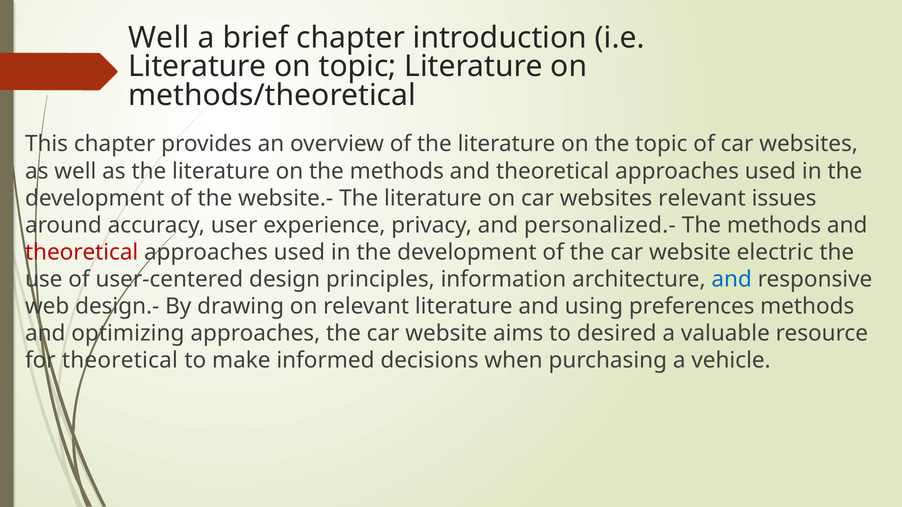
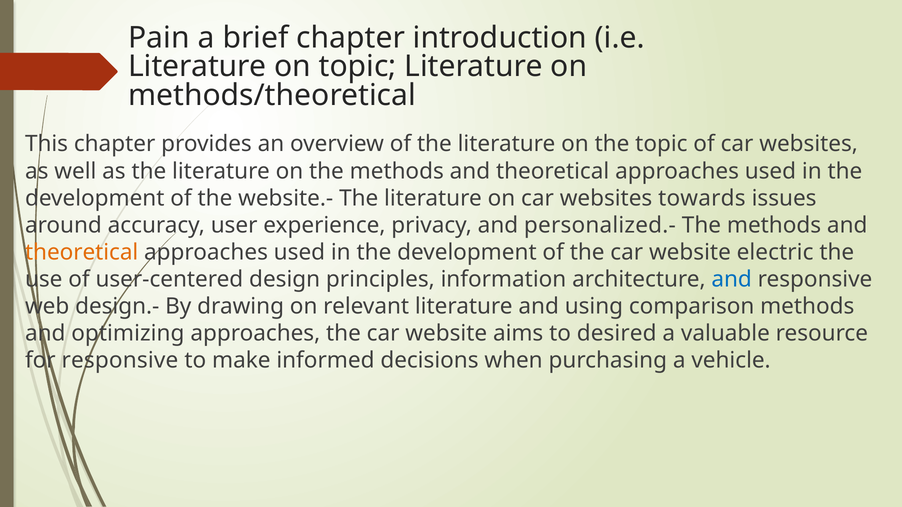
Well: Well -> Pain (159, 38)
websites relevant: relevant -> towards (702, 198)
theoretical colour: red -> orange (82, 252)
preferences: preferences -> comparison (692, 306)
for theoretical: theoretical -> responsive (120, 361)
